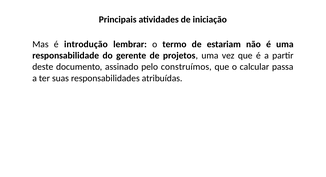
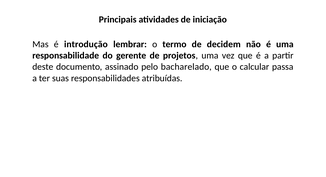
estariam: estariam -> decidem (224, 44)
construímos: construímos -> bacharelado (186, 67)
